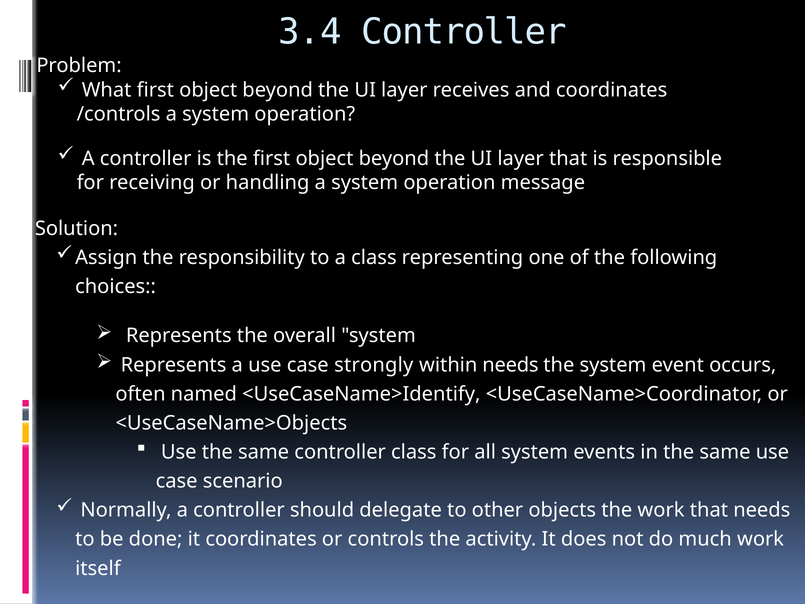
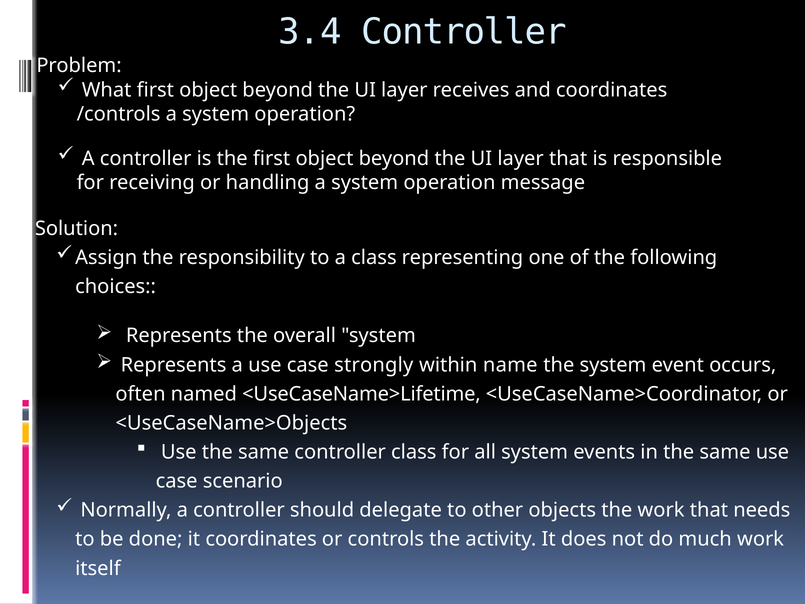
within needs: needs -> name (510, 365)
<UseCaseName>Identify: <UseCaseName>Identify -> <UseCaseName>Lifetime (361, 394)
